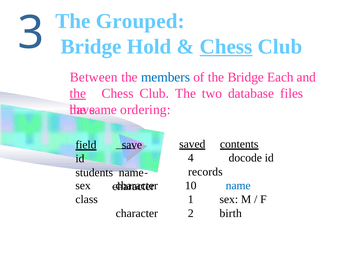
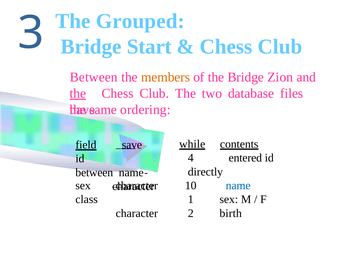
Hold: Hold -> Start (149, 46)
Chess underline: present -> none (226, 46)
members colour: blue -> orange (166, 77)
Each: Each -> Zion (280, 77)
saved: saved -> while (192, 144)
docode: docode -> entered (245, 158)
records: records -> directly (205, 171)
students: students -> between (94, 172)
